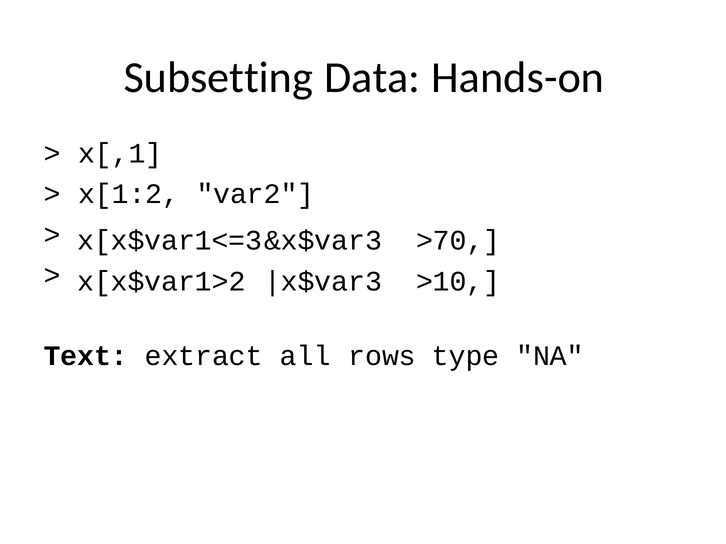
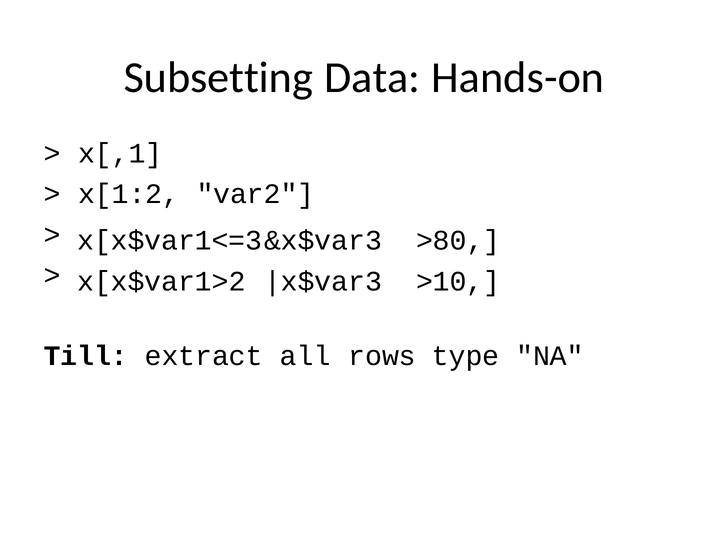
>70: >70 -> >80 (458, 241)
Text: Text -> Till (86, 356)
